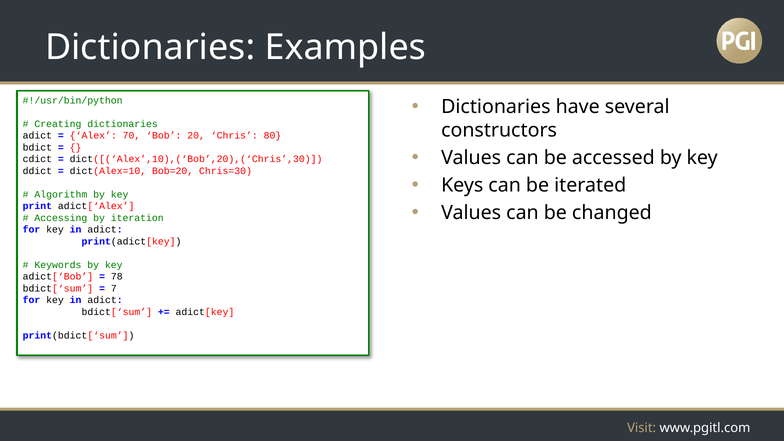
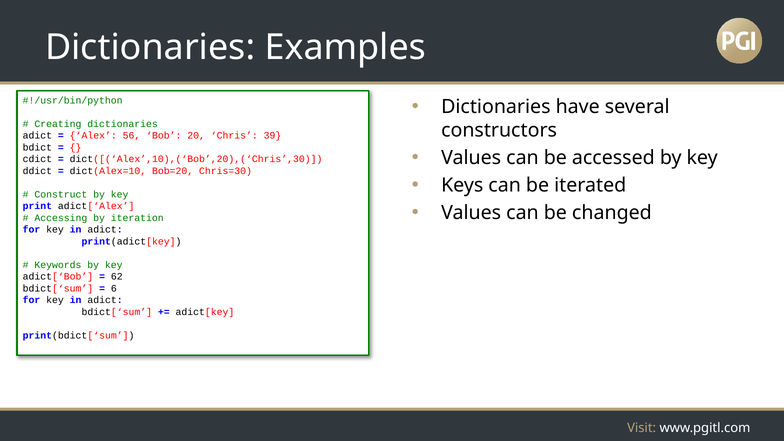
70: 70 -> 56 (131, 136)
80: 80 -> 39 (272, 136)
Algorithm: Algorithm -> Construct (61, 194)
78: 78 -> 62 (117, 277)
7: 7 -> 6 (114, 288)
